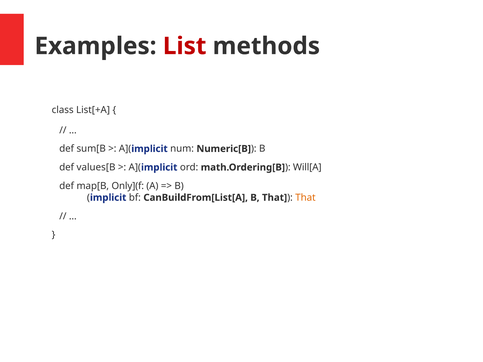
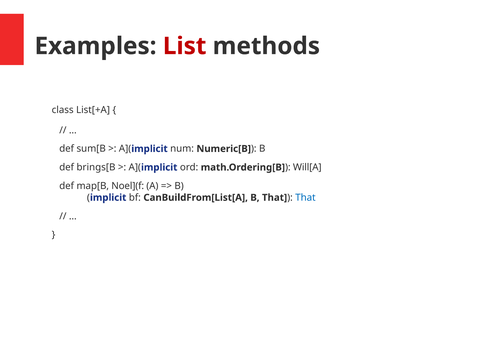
values[B: values[B -> brings[B (96, 167)
Only](f: Only](f -> Noel](f (128, 186)
That colour: orange -> blue (305, 198)
